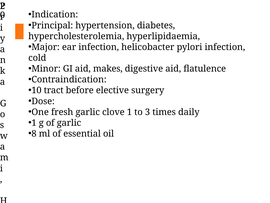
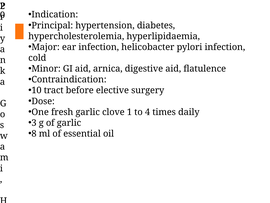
makes: makes -> arnica (108, 69)
3: 3 -> 4 (148, 112)
1: 1 -> 3 (34, 123)
